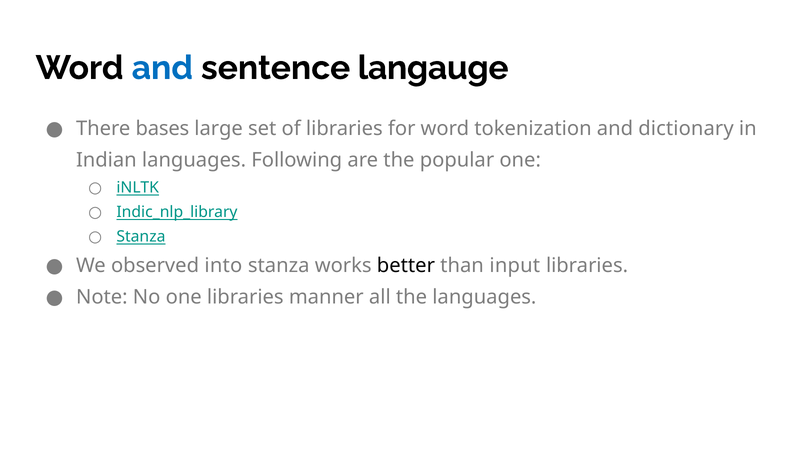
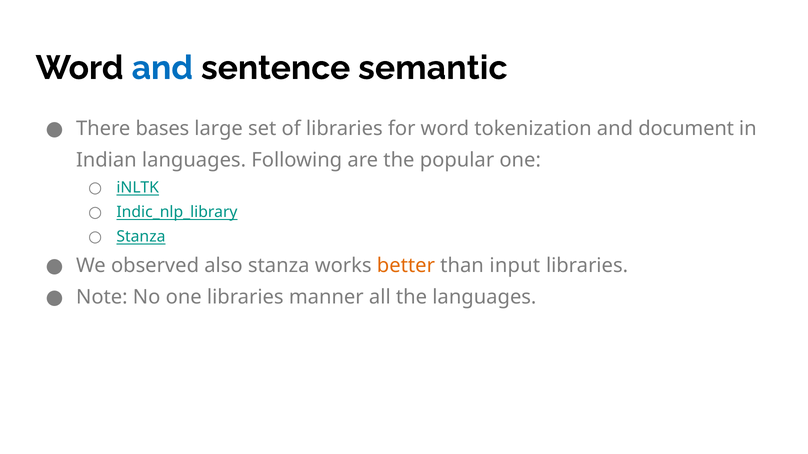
langauge: langauge -> semantic (433, 68)
dictionary: dictionary -> document (686, 129)
into: into -> also (223, 266)
better colour: black -> orange (406, 266)
